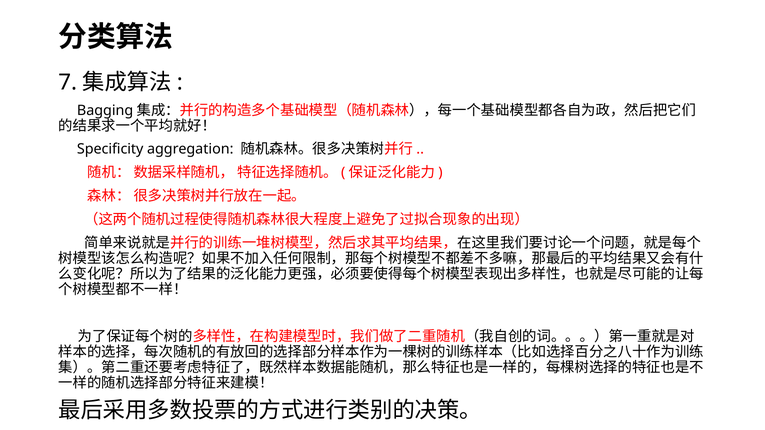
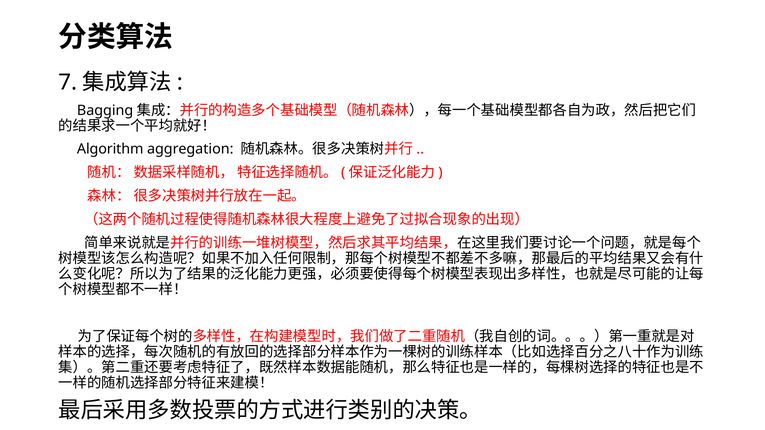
Specificity: Specificity -> Algorithm (110, 149)
